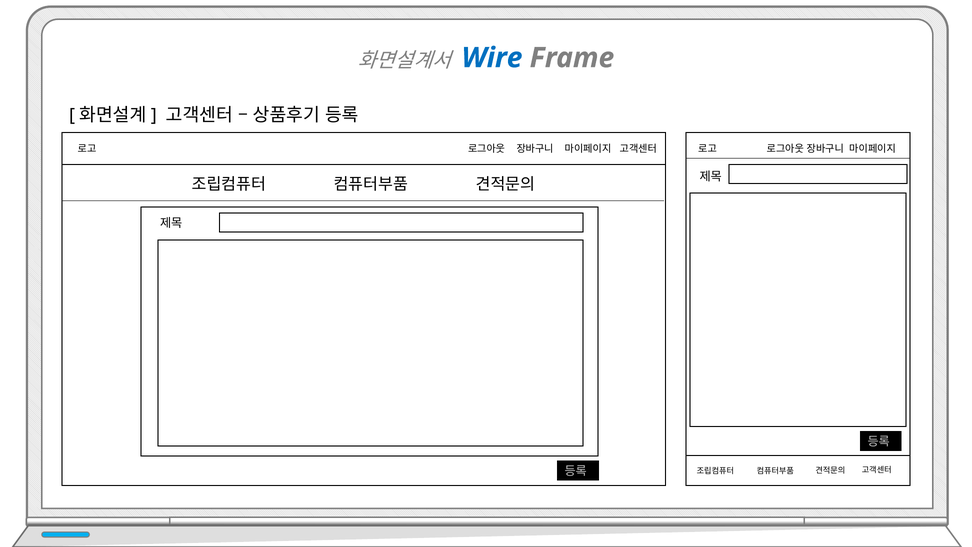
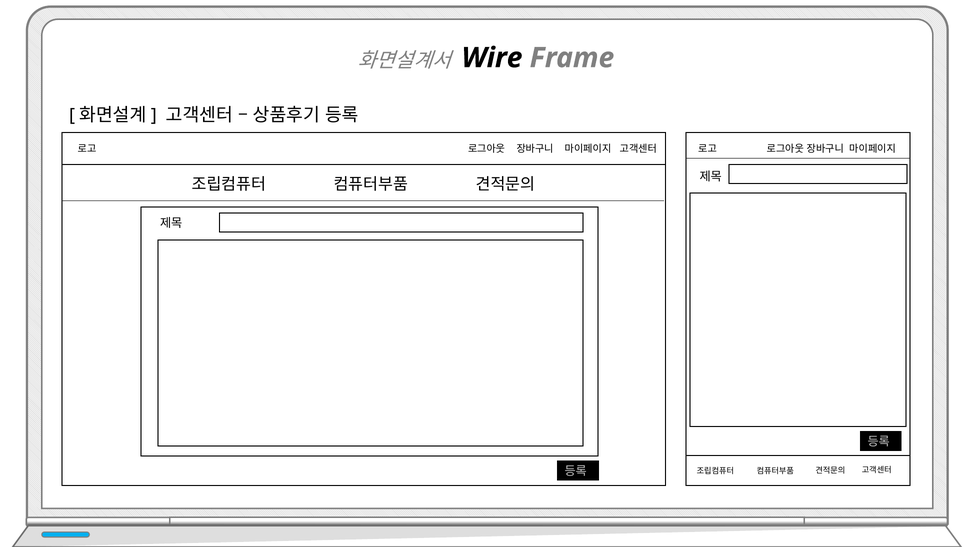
Wire colour: blue -> black (492, 58)
